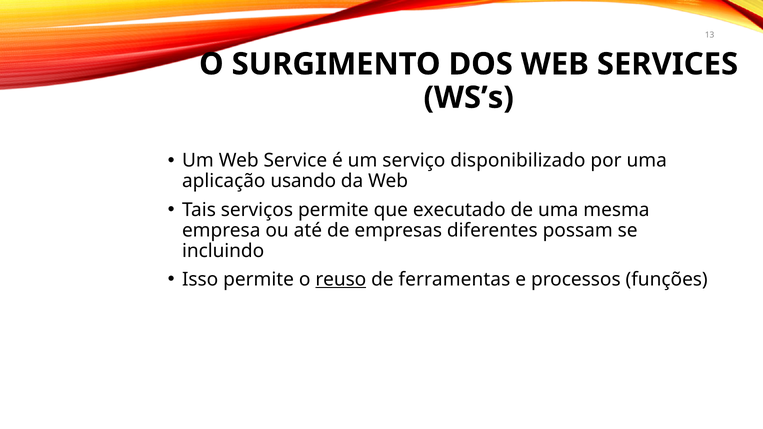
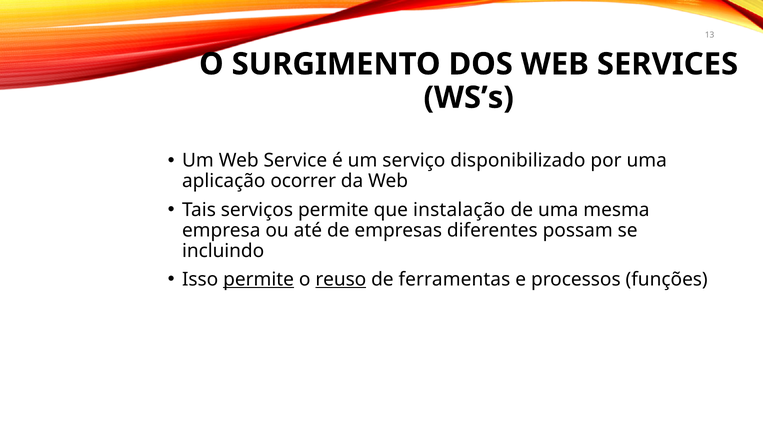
usando: usando -> ocorrer (303, 181)
executado: executado -> instalação (459, 210)
permite underline: none -> present (259, 280)
